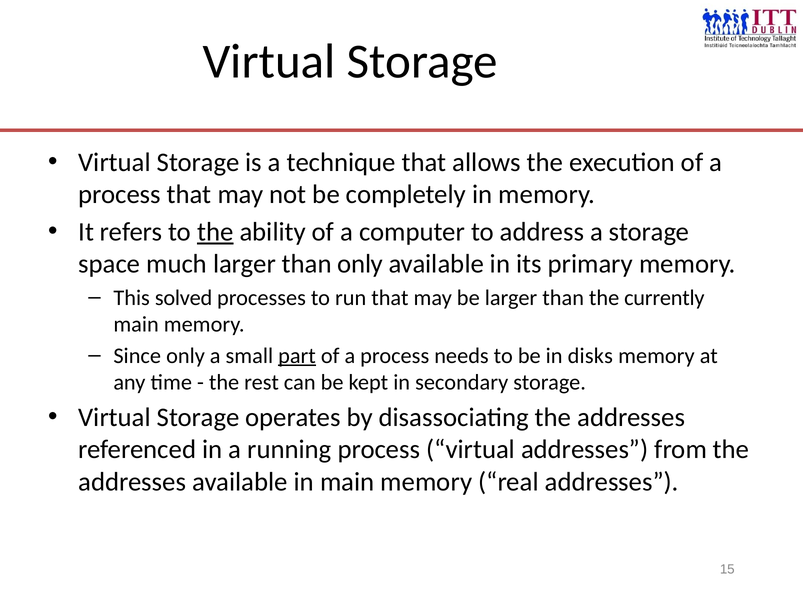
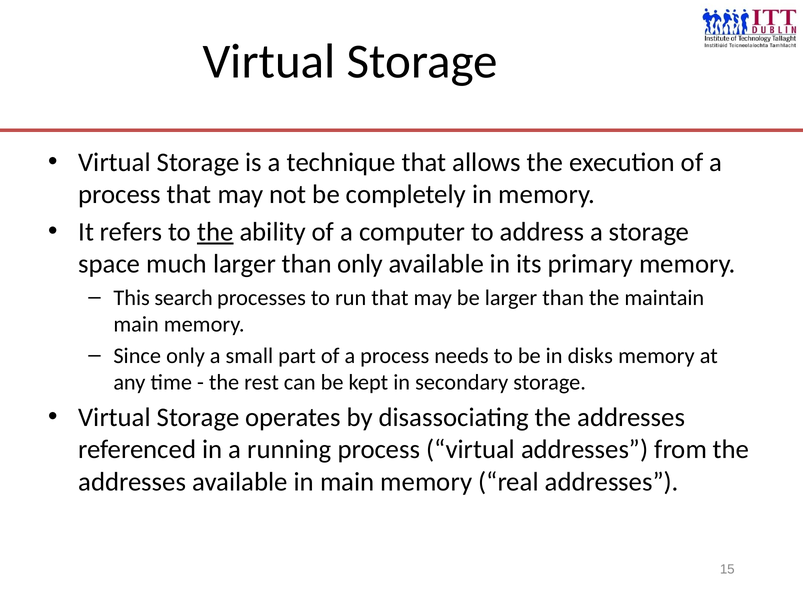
solved: solved -> search (184, 298)
currently: currently -> maintain (664, 298)
part underline: present -> none (297, 356)
